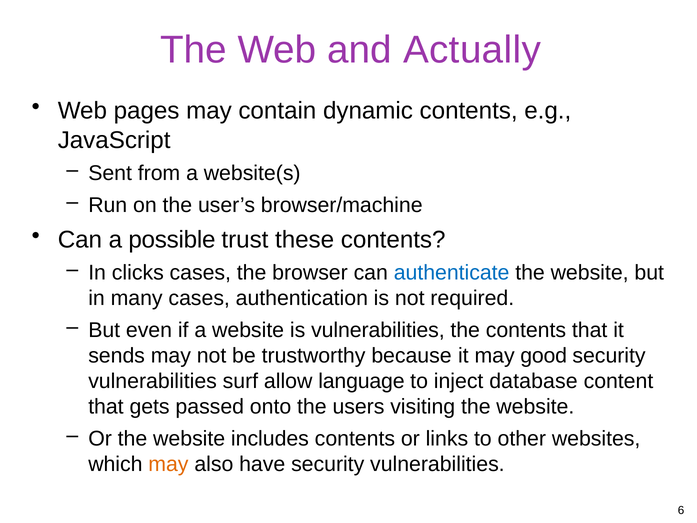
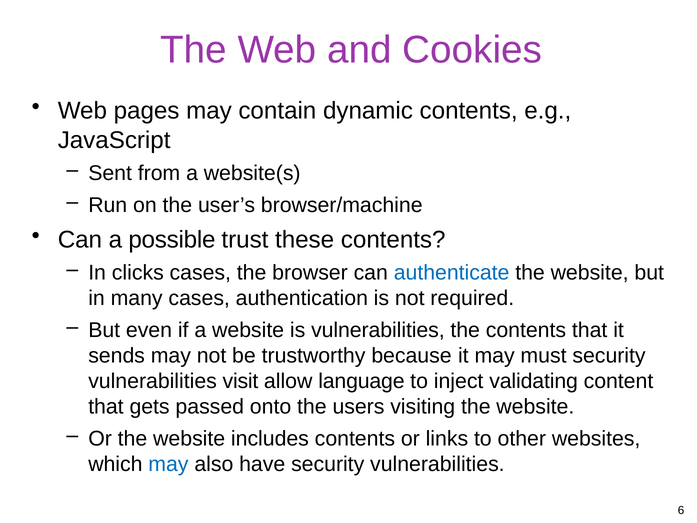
Actually: Actually -> Cookies (472, 50)
good: good -> must (544, 356)
surf: surf -> visit (241, 381)
database: database -> validating (534, 381)
may colour: orange -> blue (168, 464)
